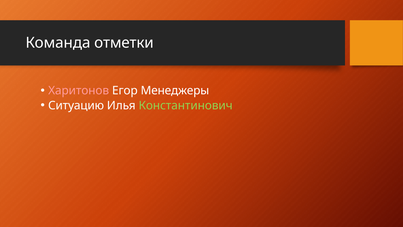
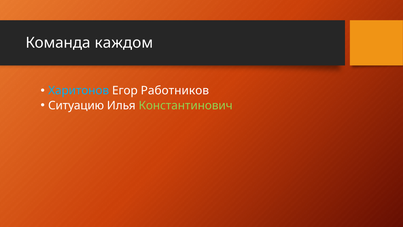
отметки: отметки -> каждом (124, 43)
Харитонов colour: pink -> light blue (79, 91)
Менеджеры: Менеджеры -> Работников (175, 91)
